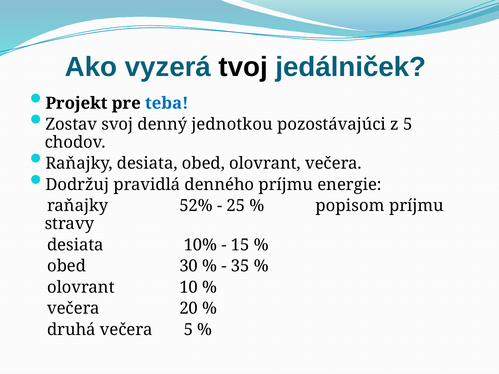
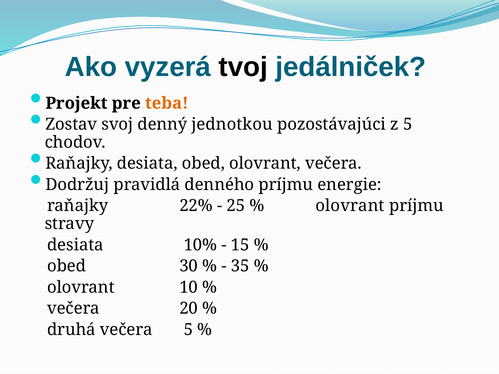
teba colour: blue -> orange (167, 103)
52%: 52% -> 22% (196, 206)
popisom: popisom -> olovrant (350, 206)
